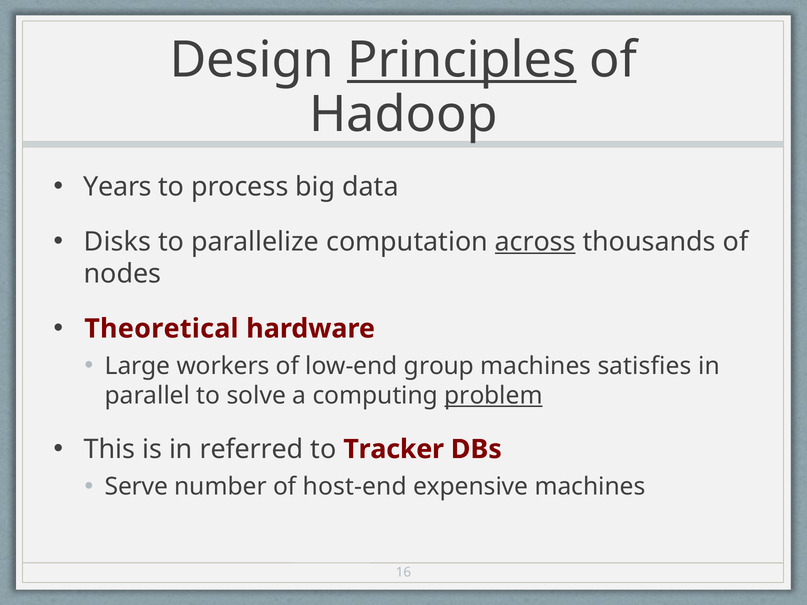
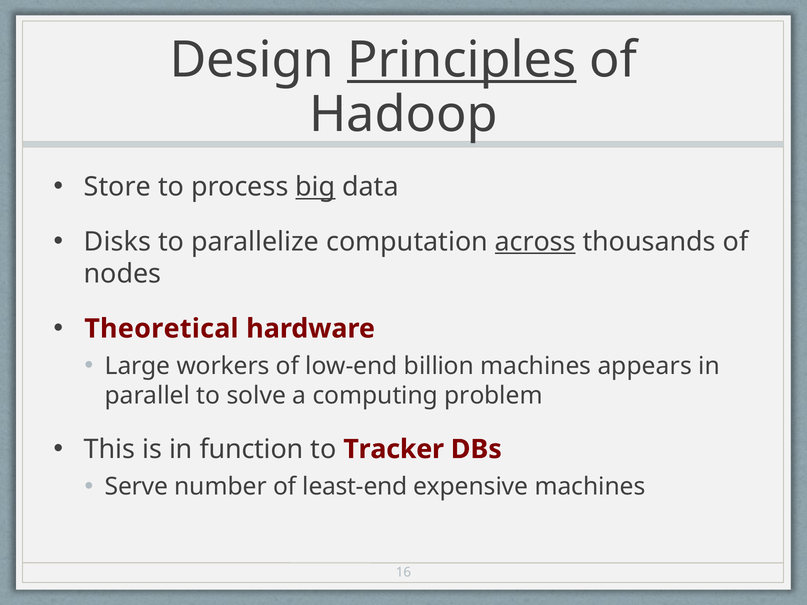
Years: Years -> Store (118, 187)
big underline: none -> present (315, 187)
group: group -> billion (439, 366)
satisfies: satisfies -> appears (645, 366)
problem underline: present -> none (494, 396)
referred: referred -> function (252, 449)
host-end: host-end -> least-end (355, 487)
